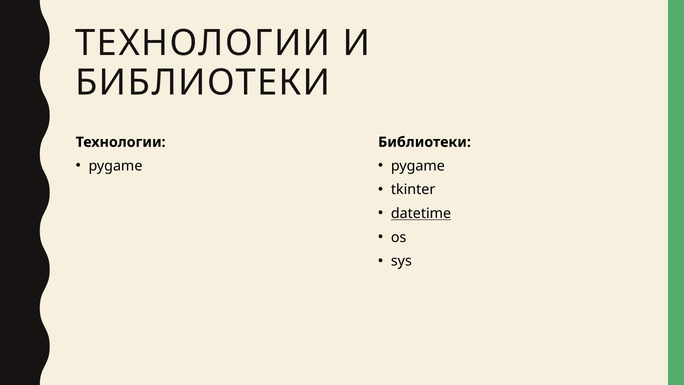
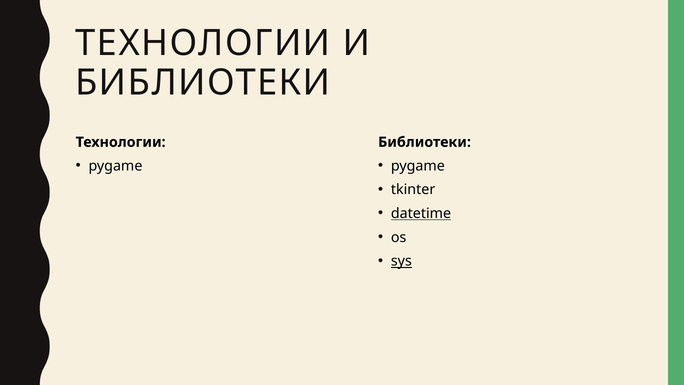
sys underline: none -> present (401, 261)
